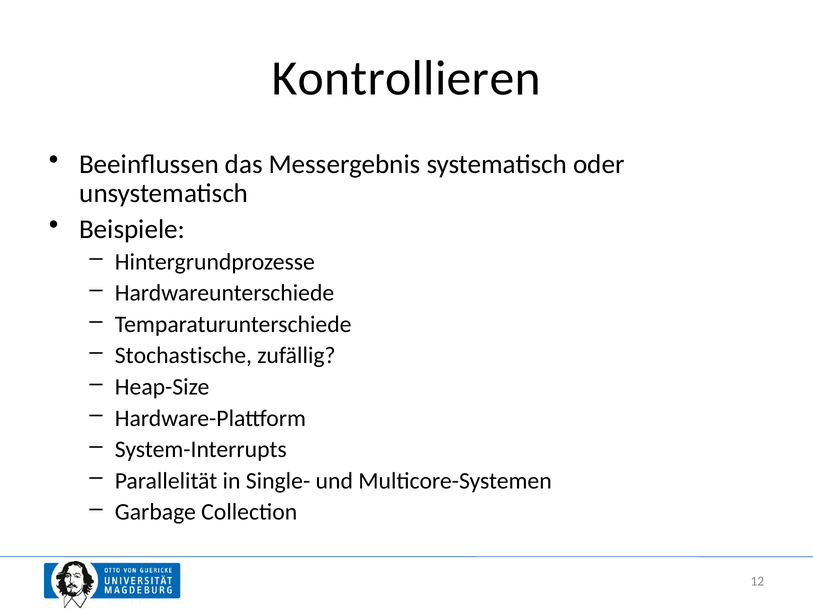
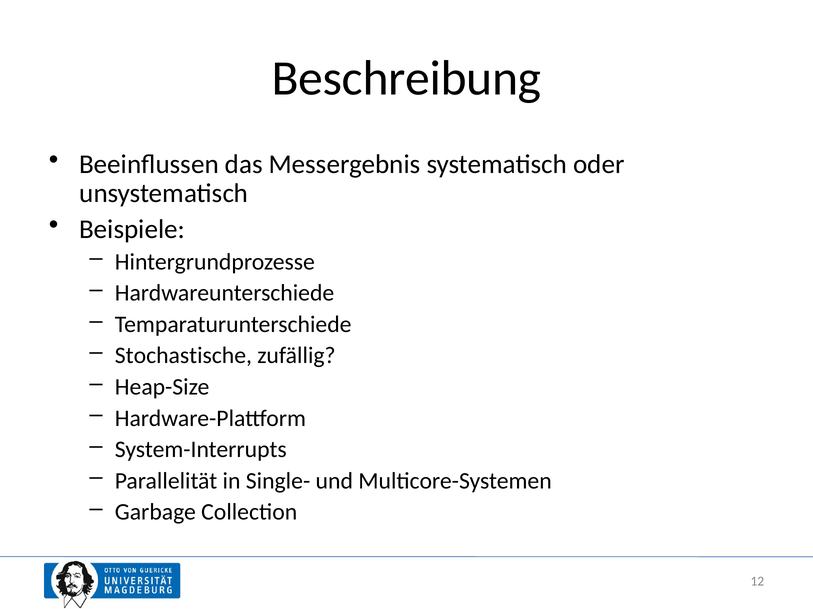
Kontrollieren: Kontrollieren -> Beschreibung (407, 79)
